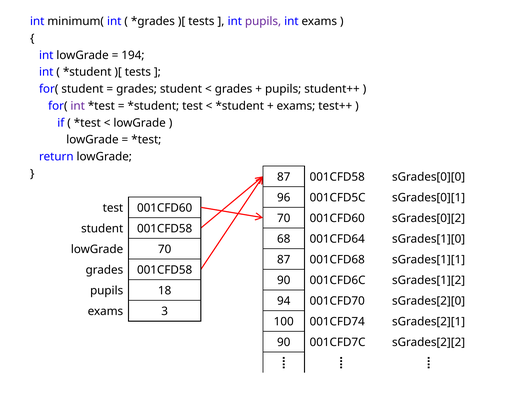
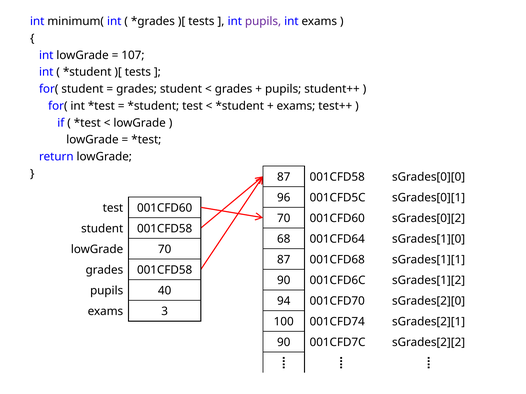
194: 194 -> 107 (133, 55)
int colour: purple -> black (78, 106)
18: 18 -> 40 (165, 291)
